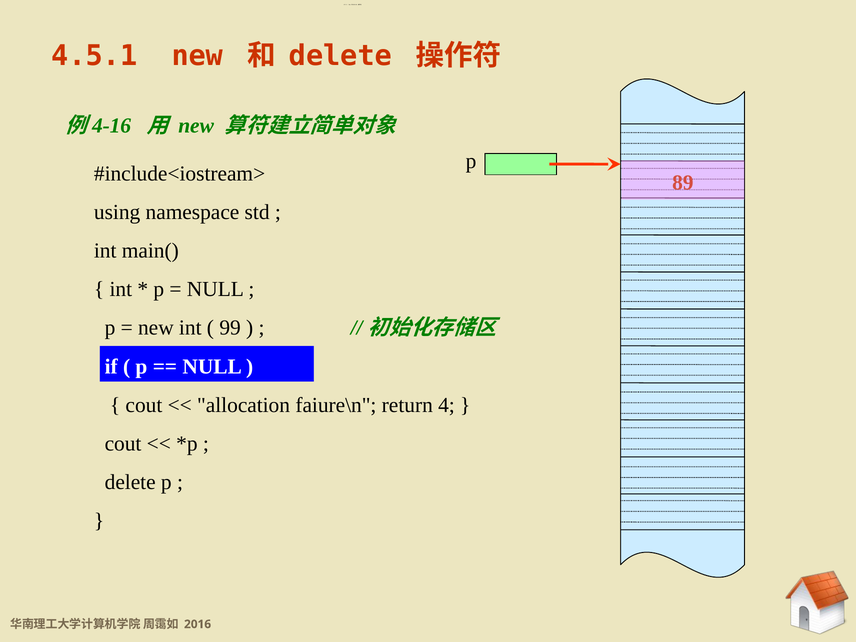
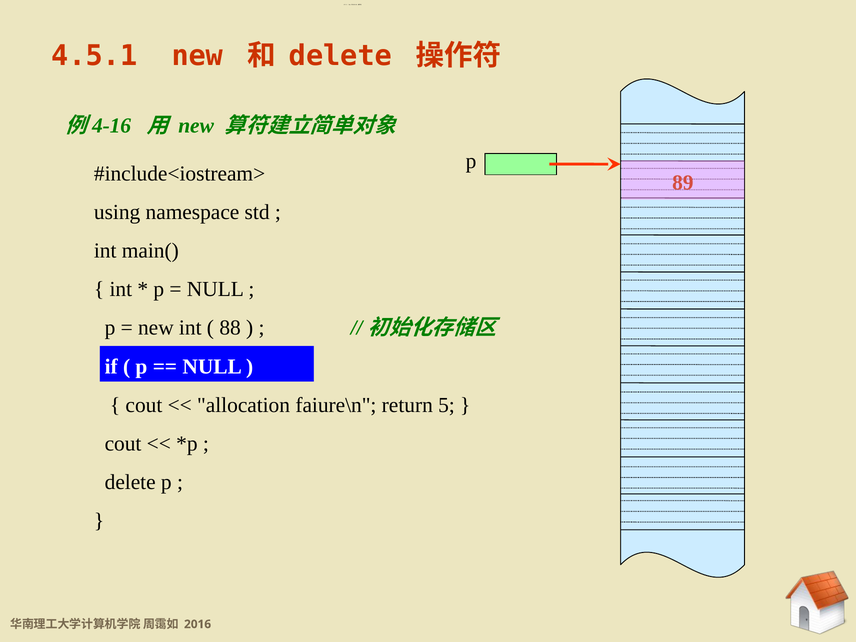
99: 99 -> 88 (230, 328)
4: 4 -> 5 (446, 405)
